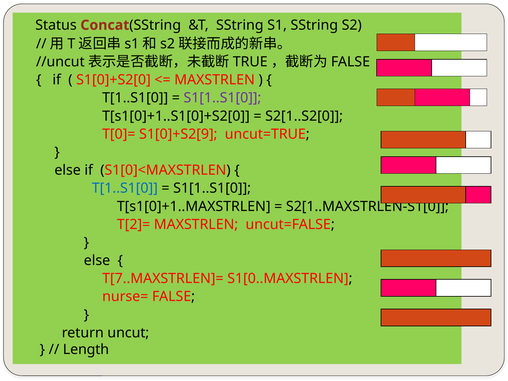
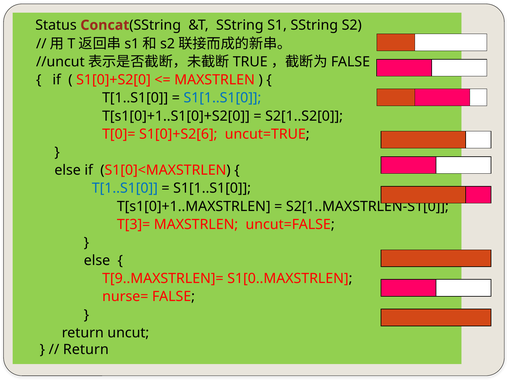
S1[1..S1[0 colour: purple -> blue (222, 98)
S1[0]+S2[9: S1[0]+S2[9 -> S1[0]+S2[6 (178, 134)
T[2]=: T[2]= -> T[3]= (134, 224)
T[7..MAXSTRLEN]=: T[7..MAXSTRLEN]= -> T[9..MAXSTRLEN]= (163, 279)
Length: Length -> Return (86, 349)
